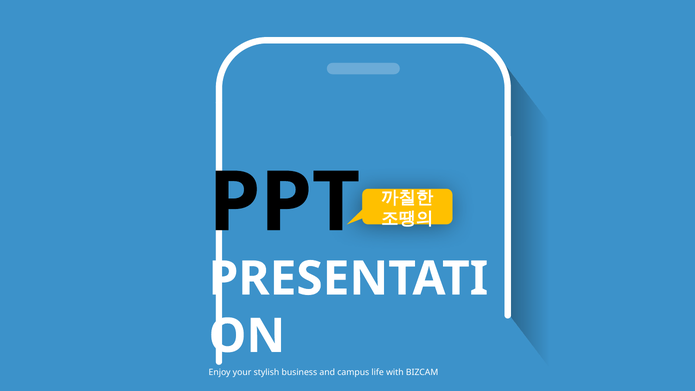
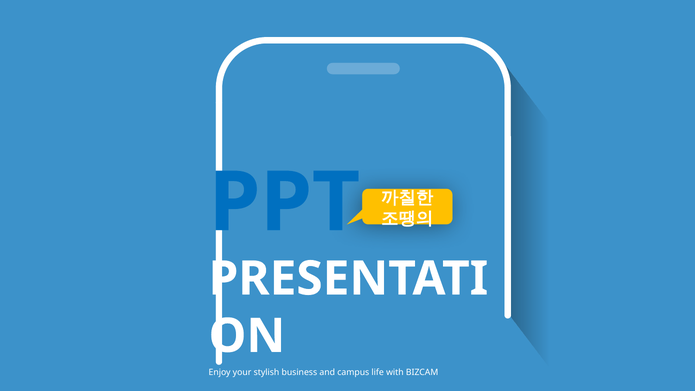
PPT colour: black -> blue (284, 203)
